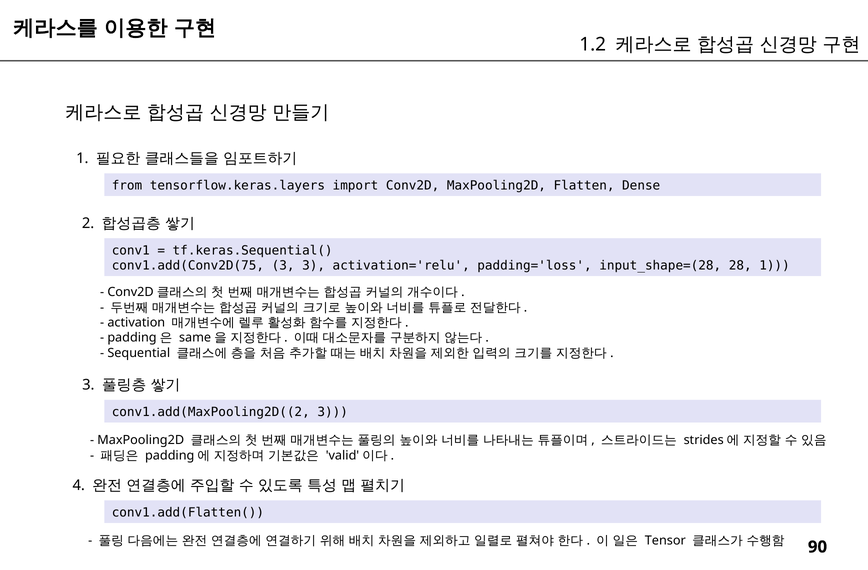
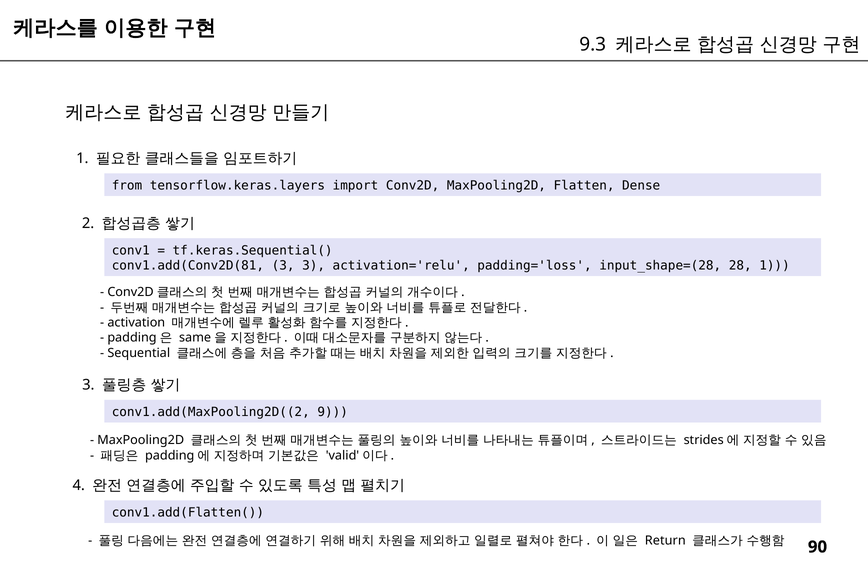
1.2: 1.2 -> 9.3 (593, 44)
conv1.add(Conv2D(75: conv1.add(Conv2D(75 -> conv1.add(Conv2D(81 (188, 266)
conv1.add(MaxPooling2D((2 3: 3 -> 9 (333, 412)
Tensor: Tensor -> Return (665, 541)
